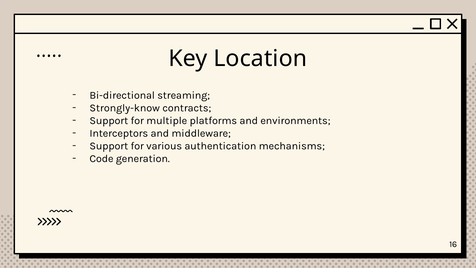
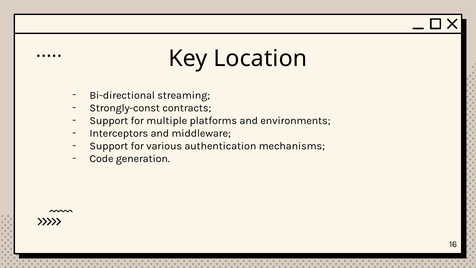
Strongly-know: Strongly-know -> Strongly-const (125, 108)
